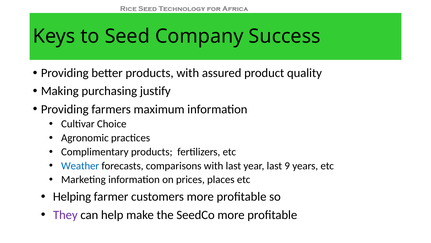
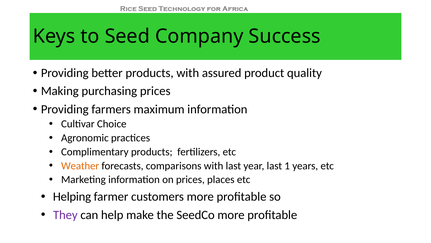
purchasing justify: justify -> prices (155, 91)
Weather colour: blue -> orange (80, 165)
9: 9 -> 1 (287, 165)
